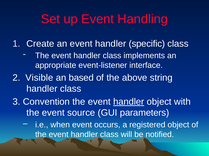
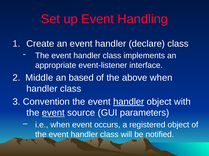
specific: specific -> declare (147, 44)
Visible: Visible -> Middle (39, 78)
above string: string -> when (161, 78)
event underline: none -> present (53, 113)
